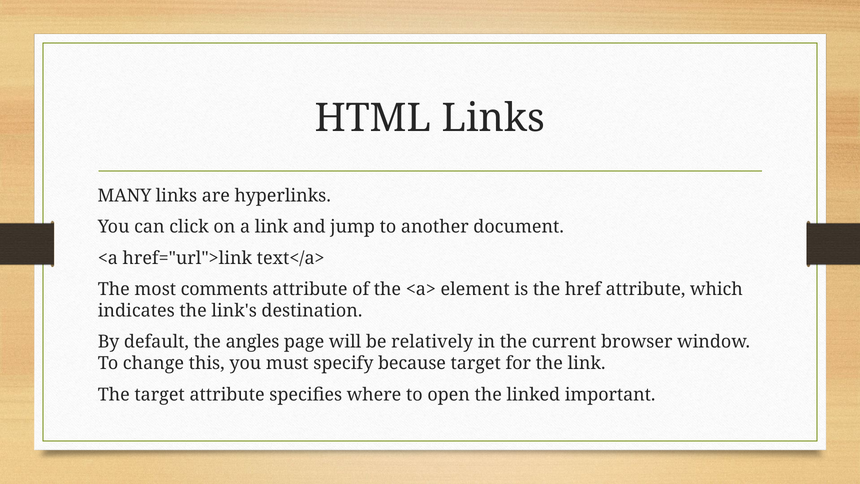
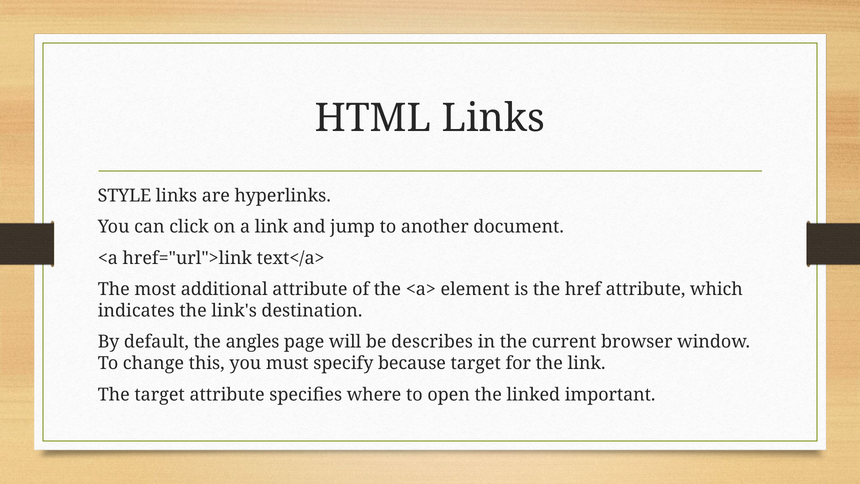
MANY: MANY -> STYLE (125, 196)
comments: comments -> additional (224, 289)
relatively: relatively -> describes (432, 342)
